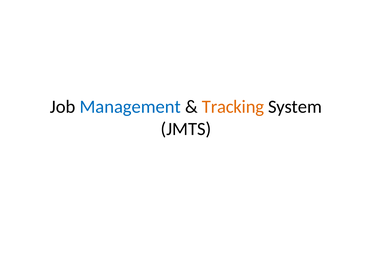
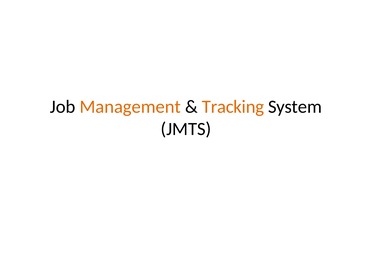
Management colour: blue -> orange (130, 107)
